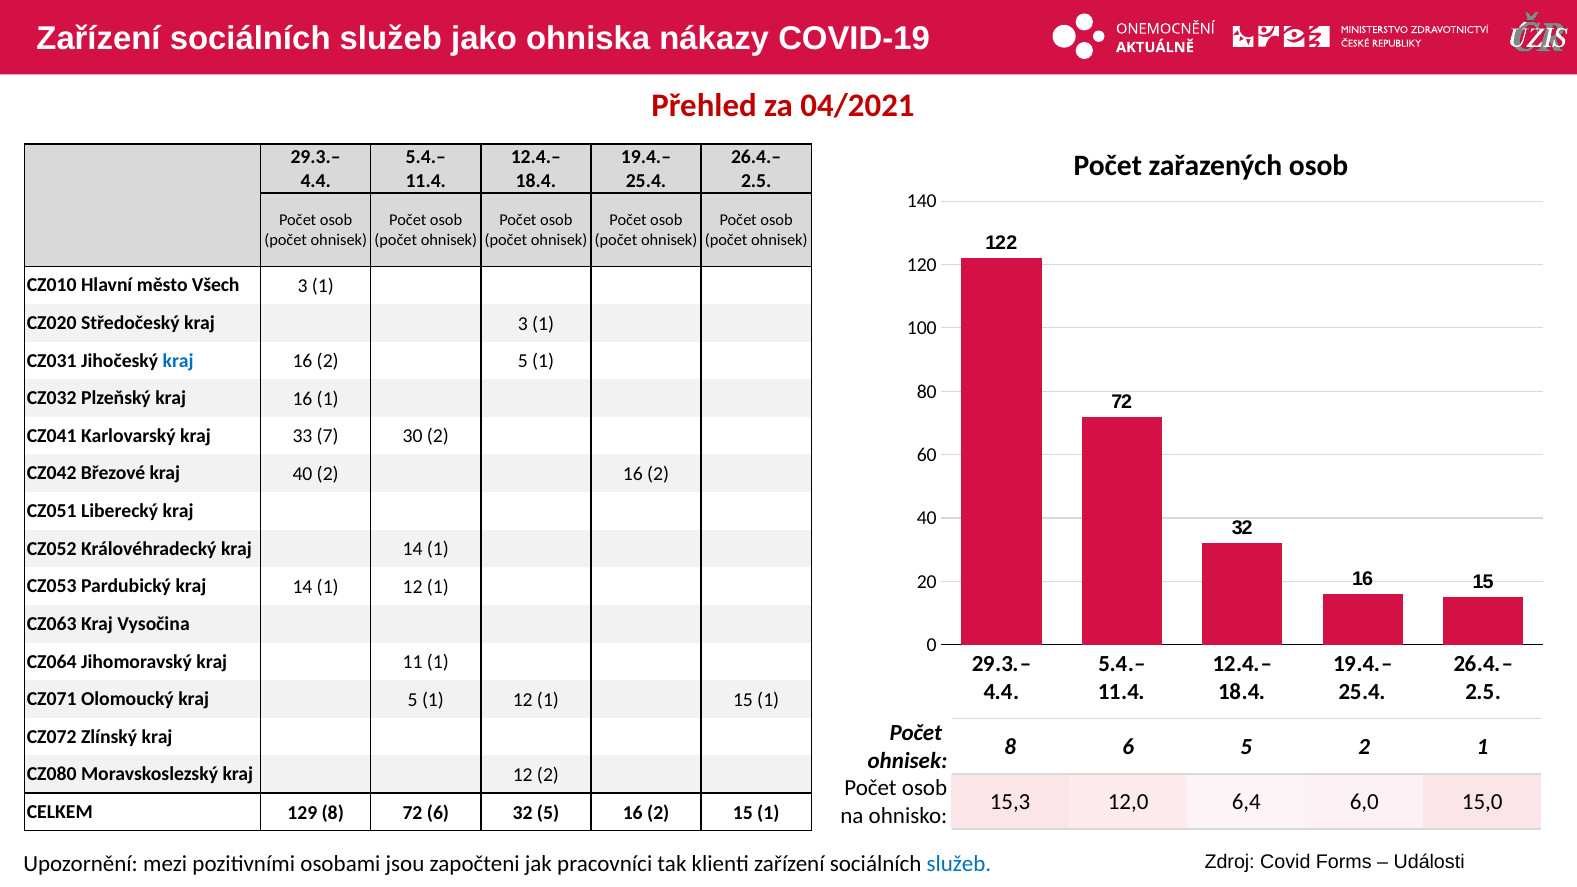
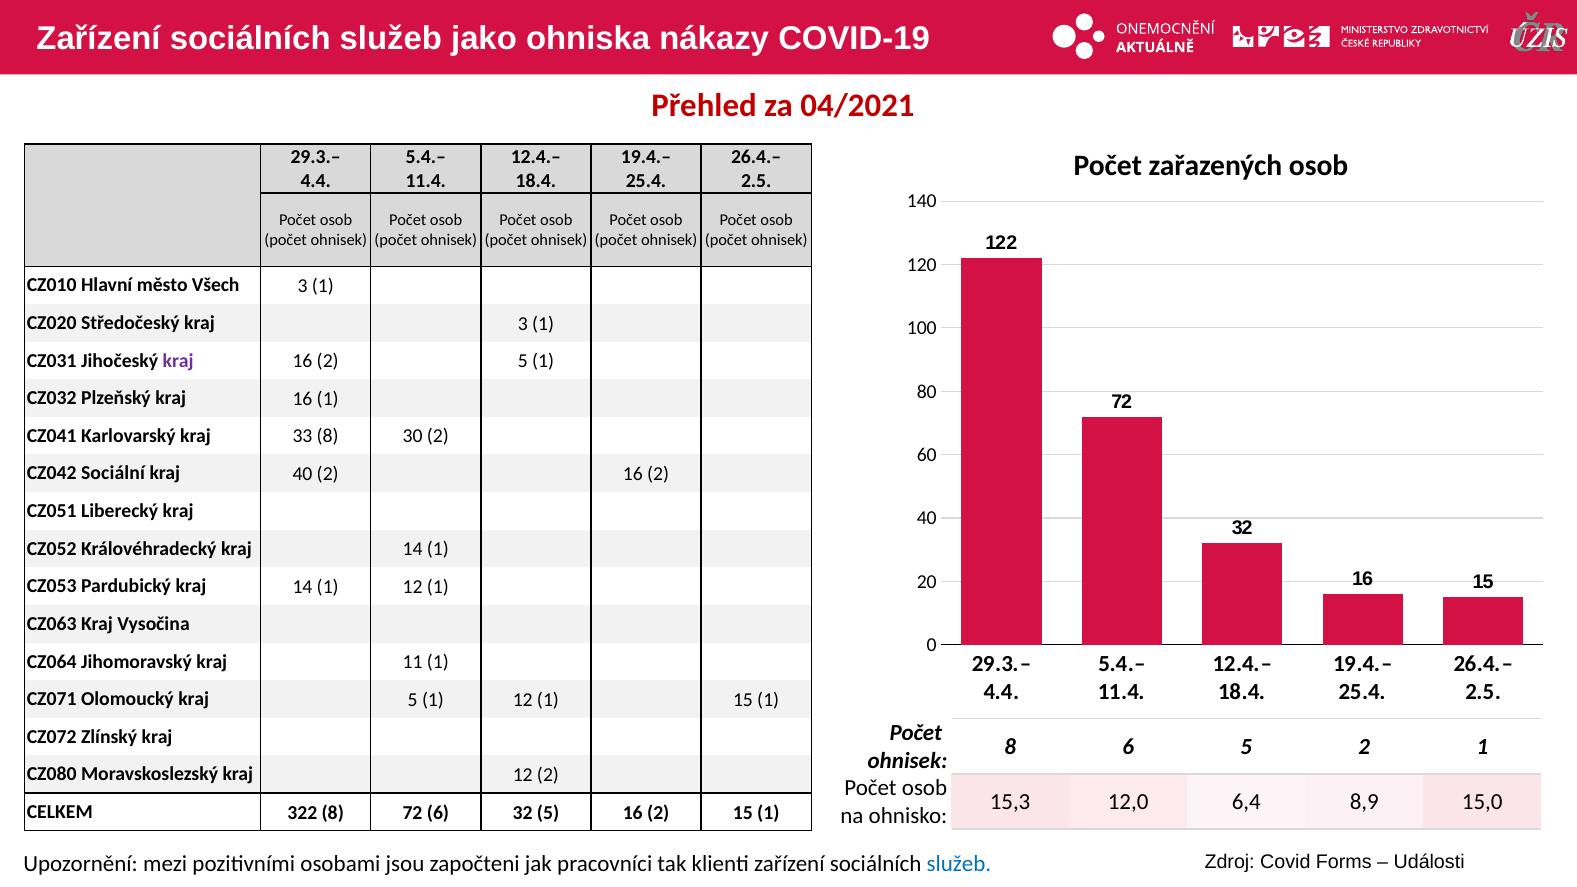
kraj colour: blue -> purple (178, 361)
33 7: 7 -> 8 (328, 436)
Březové: Březové -> Sociální (113, 473)
6,0: 6,0 -> 8,9 (1364, 802)
129: 129 -> 322 (302, 813)
